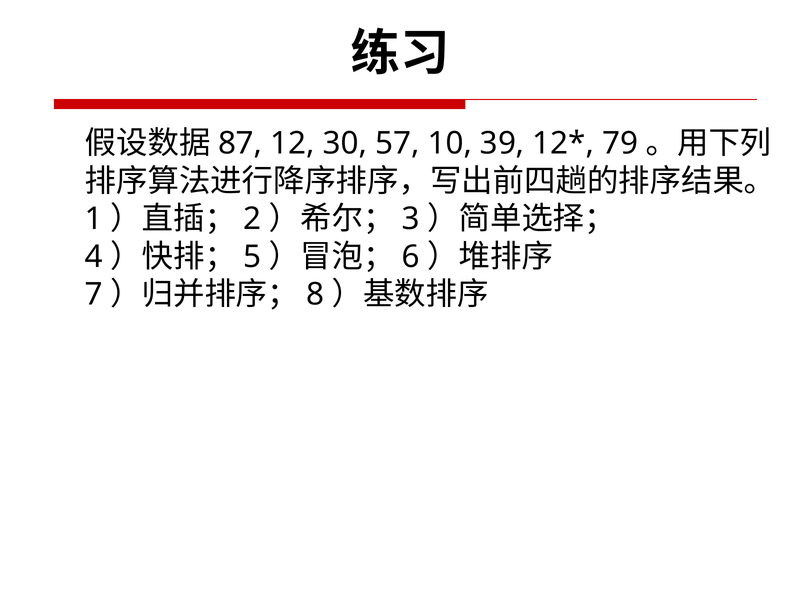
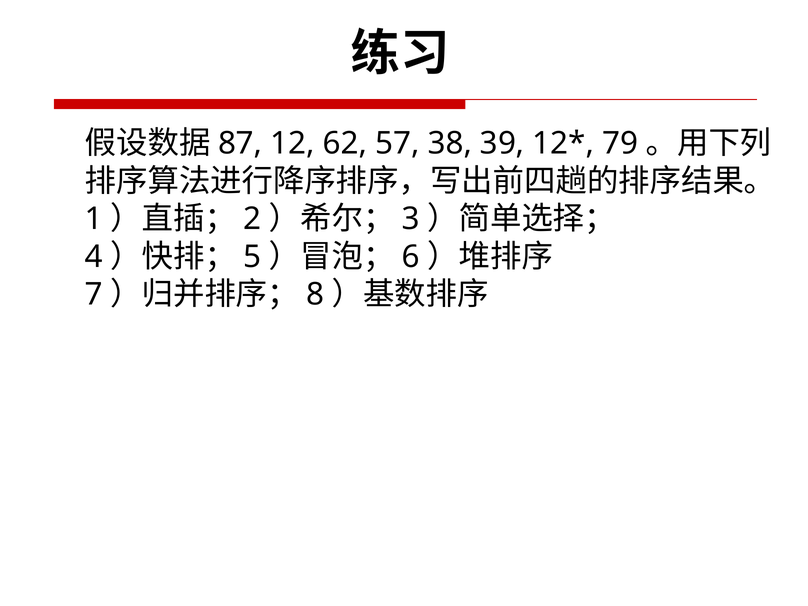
30: 30 -> 62 (345, 143)
10: 10 -> 38 (450, 143)
